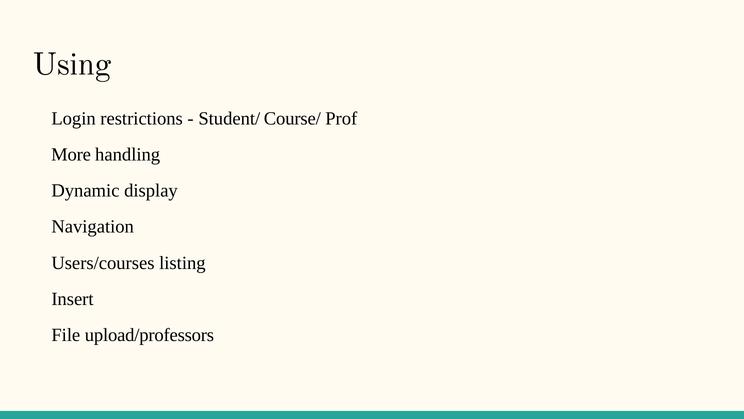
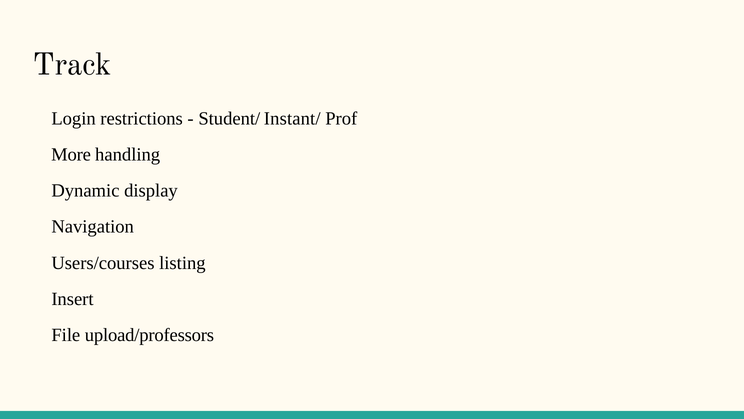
Using: Using -> Track (72, 64)
Course/: Course/ -> Instant/ (292, 119)
